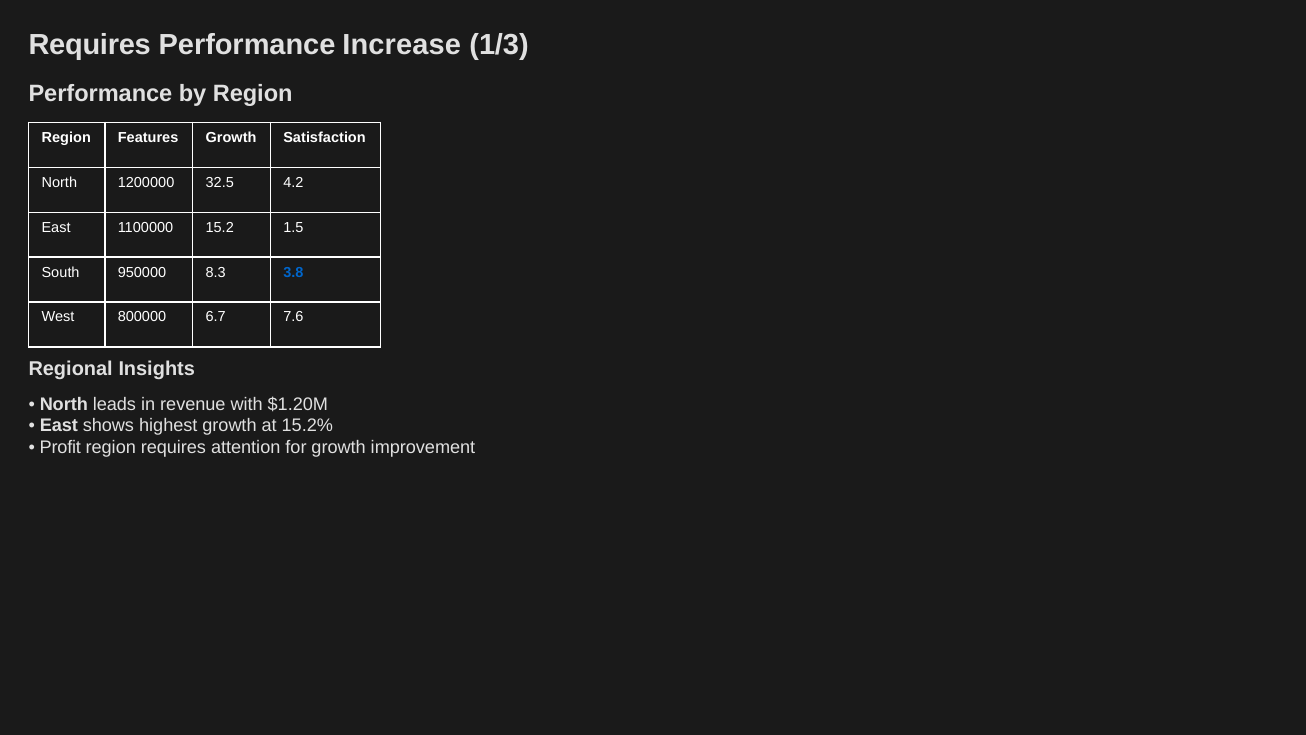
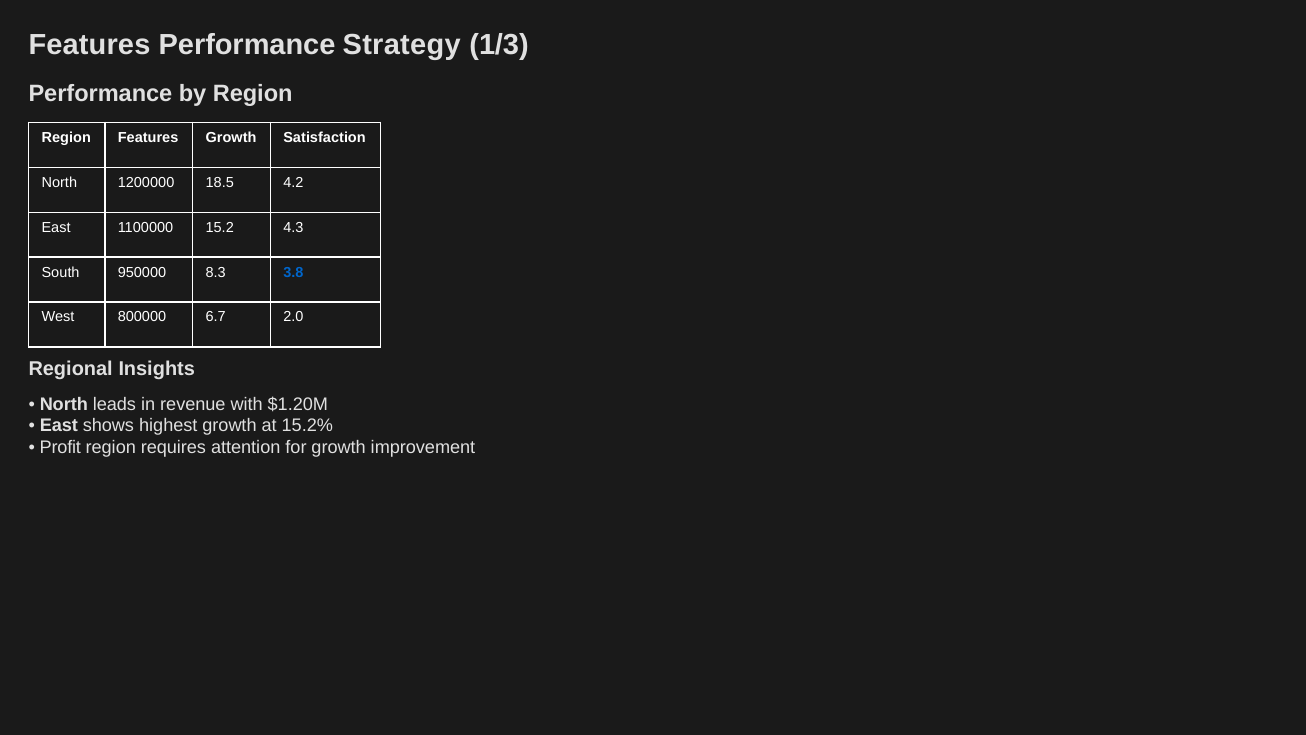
Requires: Requires -> Features (89, 45)
Increase: Increase -> Strategy (402, 45)
32.5: 32.5 -> 18.5 (220, 182)
1.5: 1.5 -> 4.3 (293, 227)
7.6: 7.6 -> 2.0 (293, 317)
